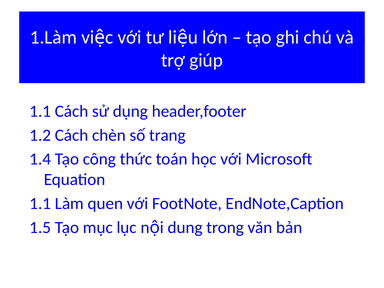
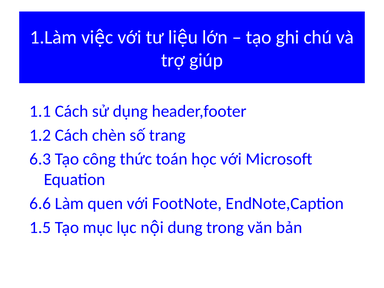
1.4: 1.4 -> 6.3 (40, 159)
1.1: 1.1 -> 6.6 (40, 203)
